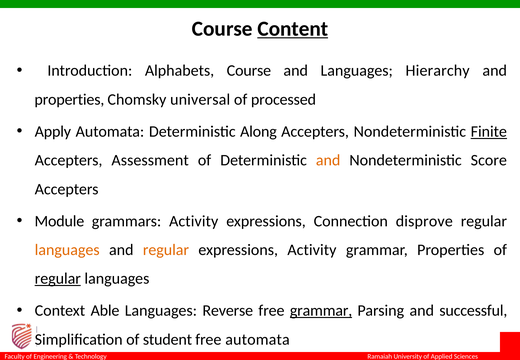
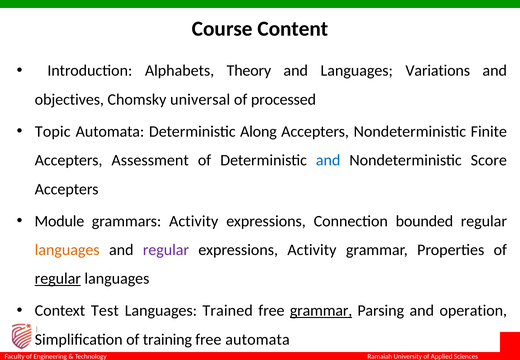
Content underline: present -> none (293, 29)
Alphabets Course: Course -> Theory (249, 71)
Hierarchy: Hierarchy -> Variations (438, 71)
properties: properties -> objectives (69, 99)
Apply: Apply -> Topic (53, 131)
Finite underline: present -> none (489, 131)
and colour: orange -> blue (328, 160)
disprove: disprove -> bounded (424, 221)
regular colour: orange -> purple (166, 250)
Able: Able -> Test (105, 311)
Reverse: Reverse -> Trained (228, 311)
successful: successful -> operation (473, 311)
student: student -> training (167, 339)
